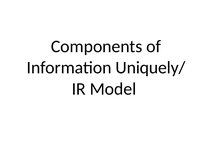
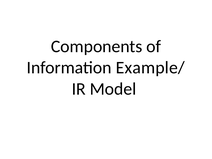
Uniquely/: Uniquely/ -> Example/ (150, 68)
